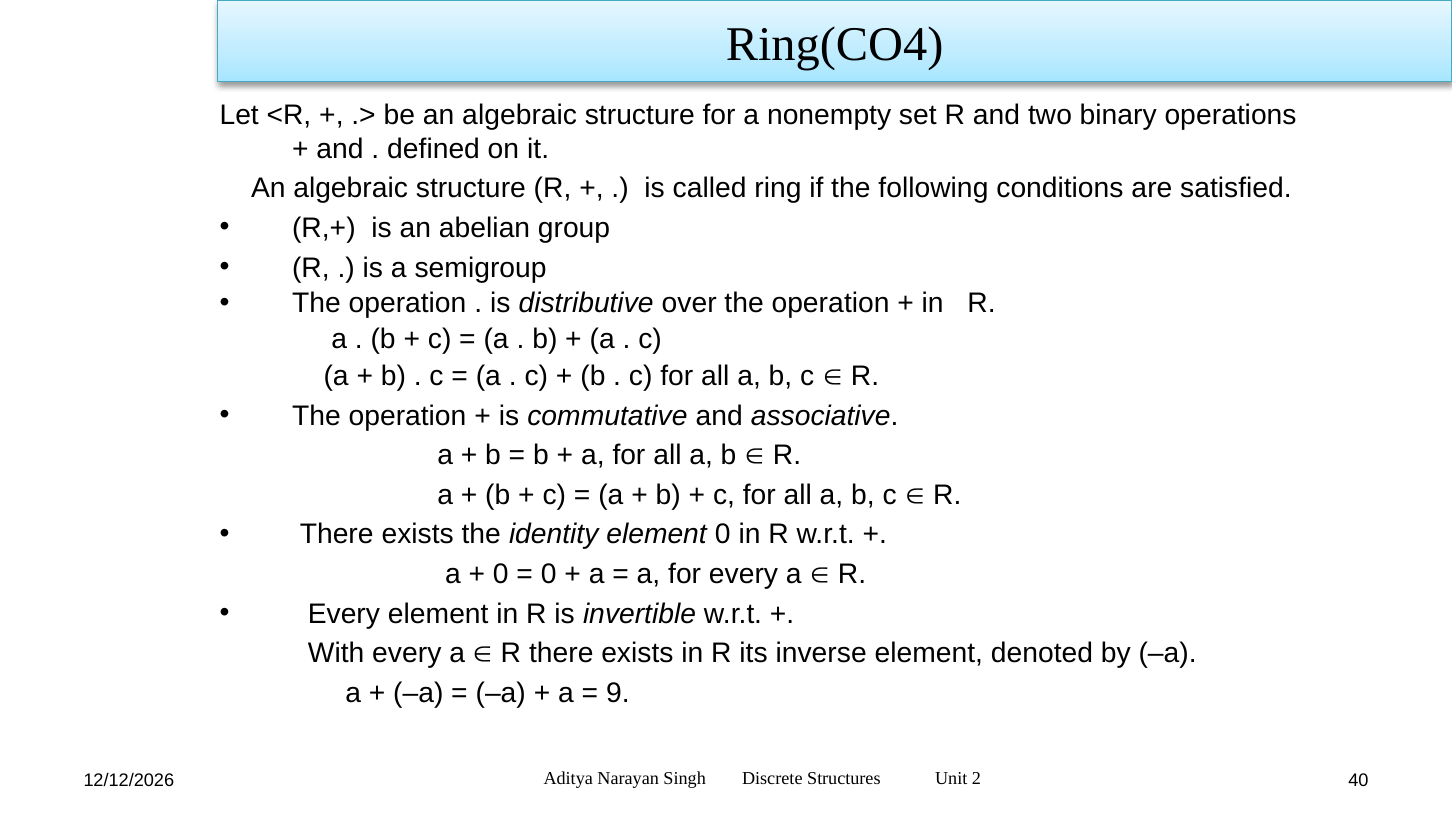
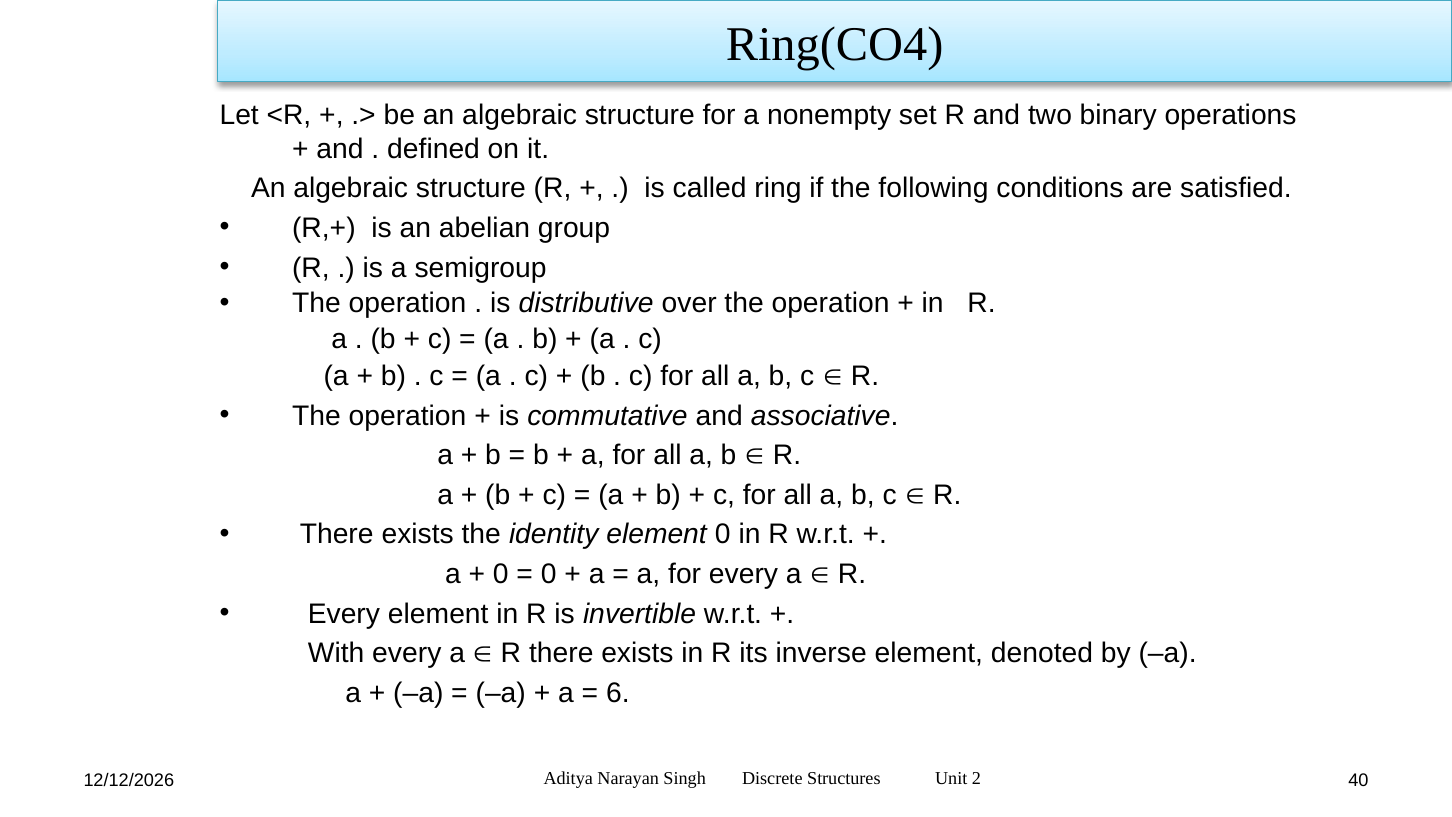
9: 9 -> 6 (618, 693)
